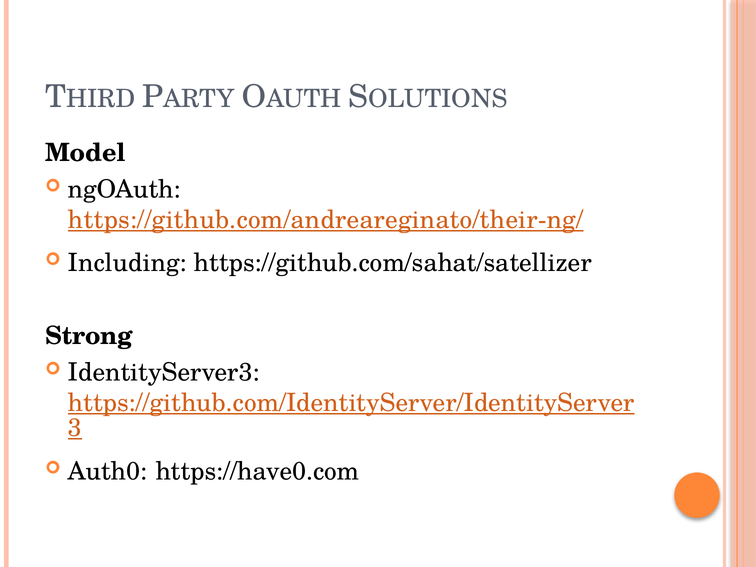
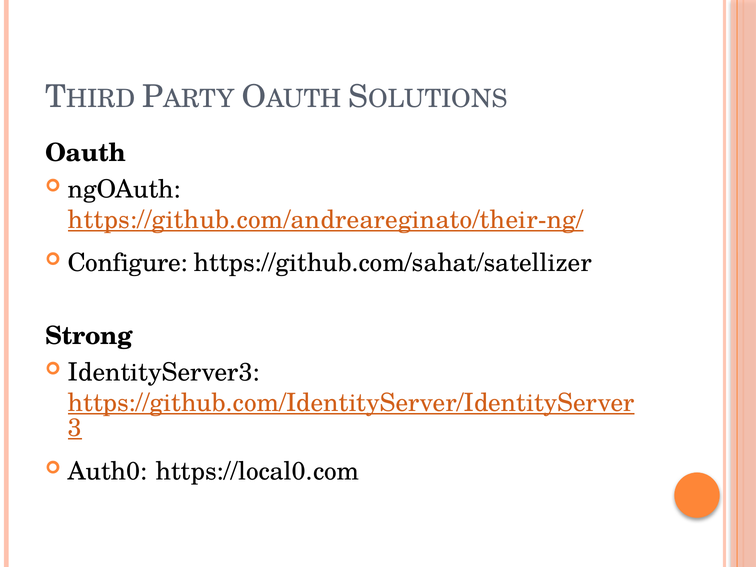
Model: Model -> Oauth (85, 153)
Including: Including -> Configure (128, 263)
https://have0.com: https://have0.com -> https://local0.com (257, 471)
